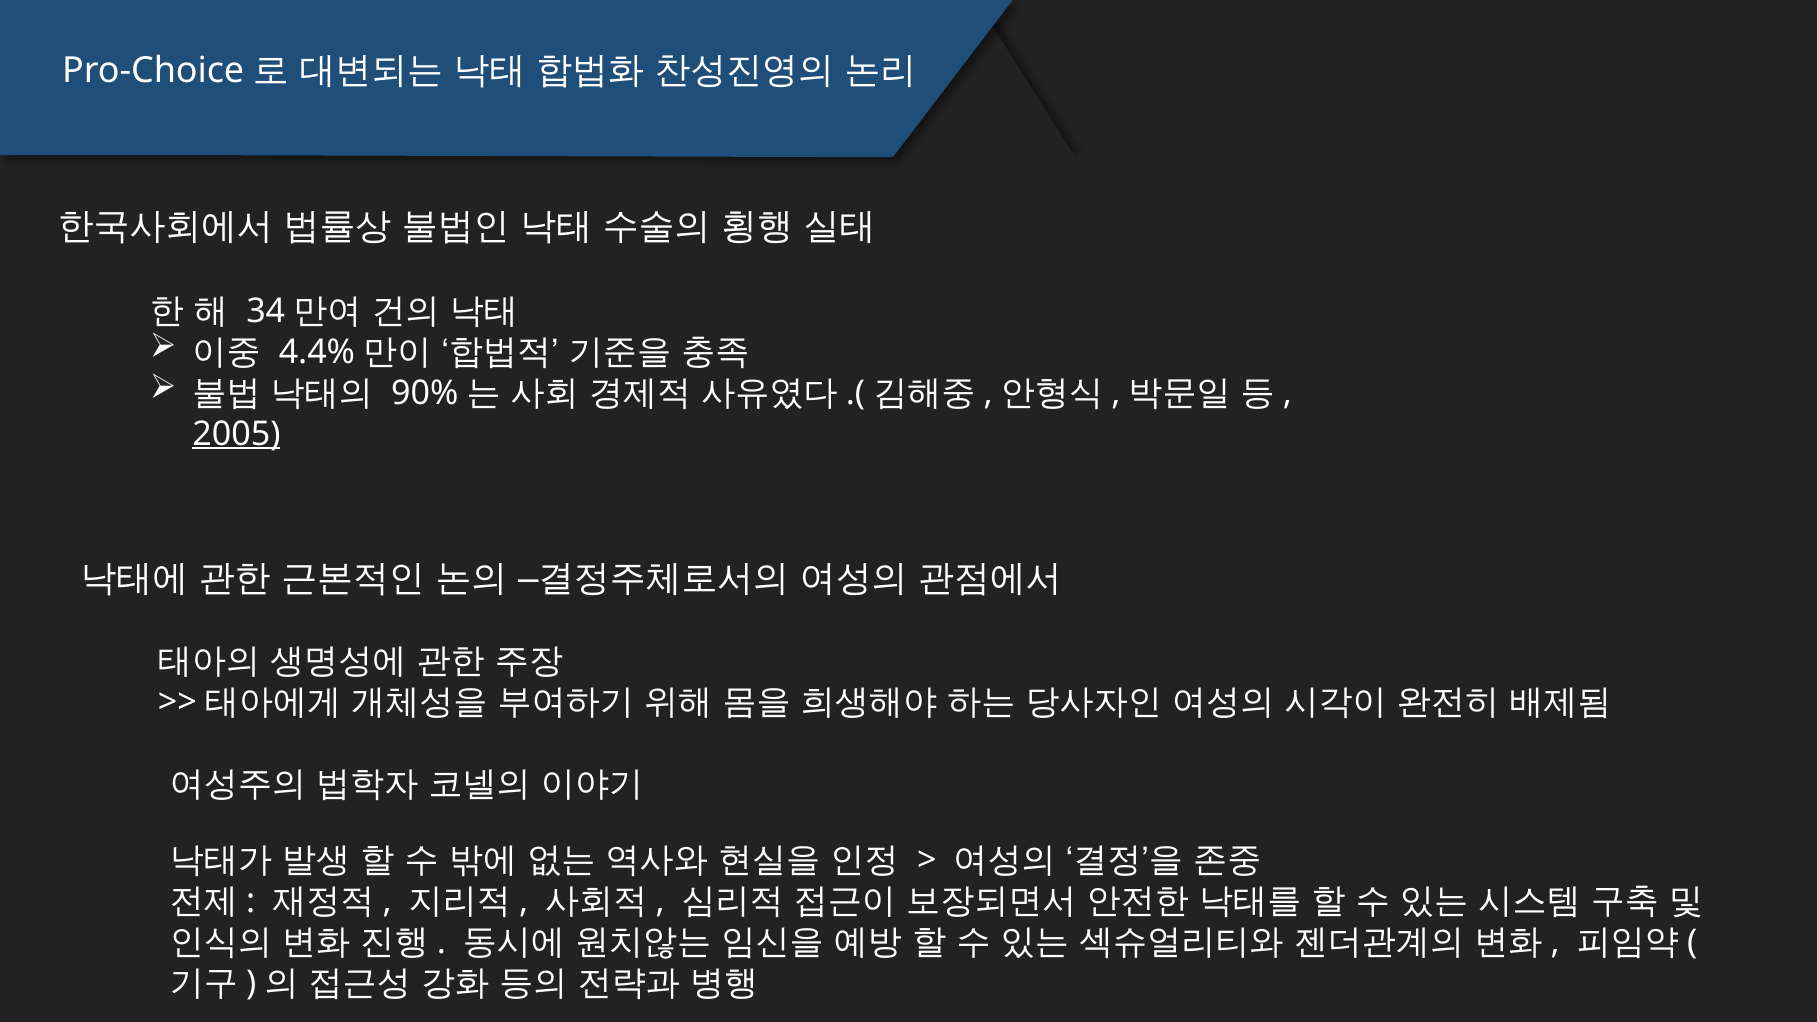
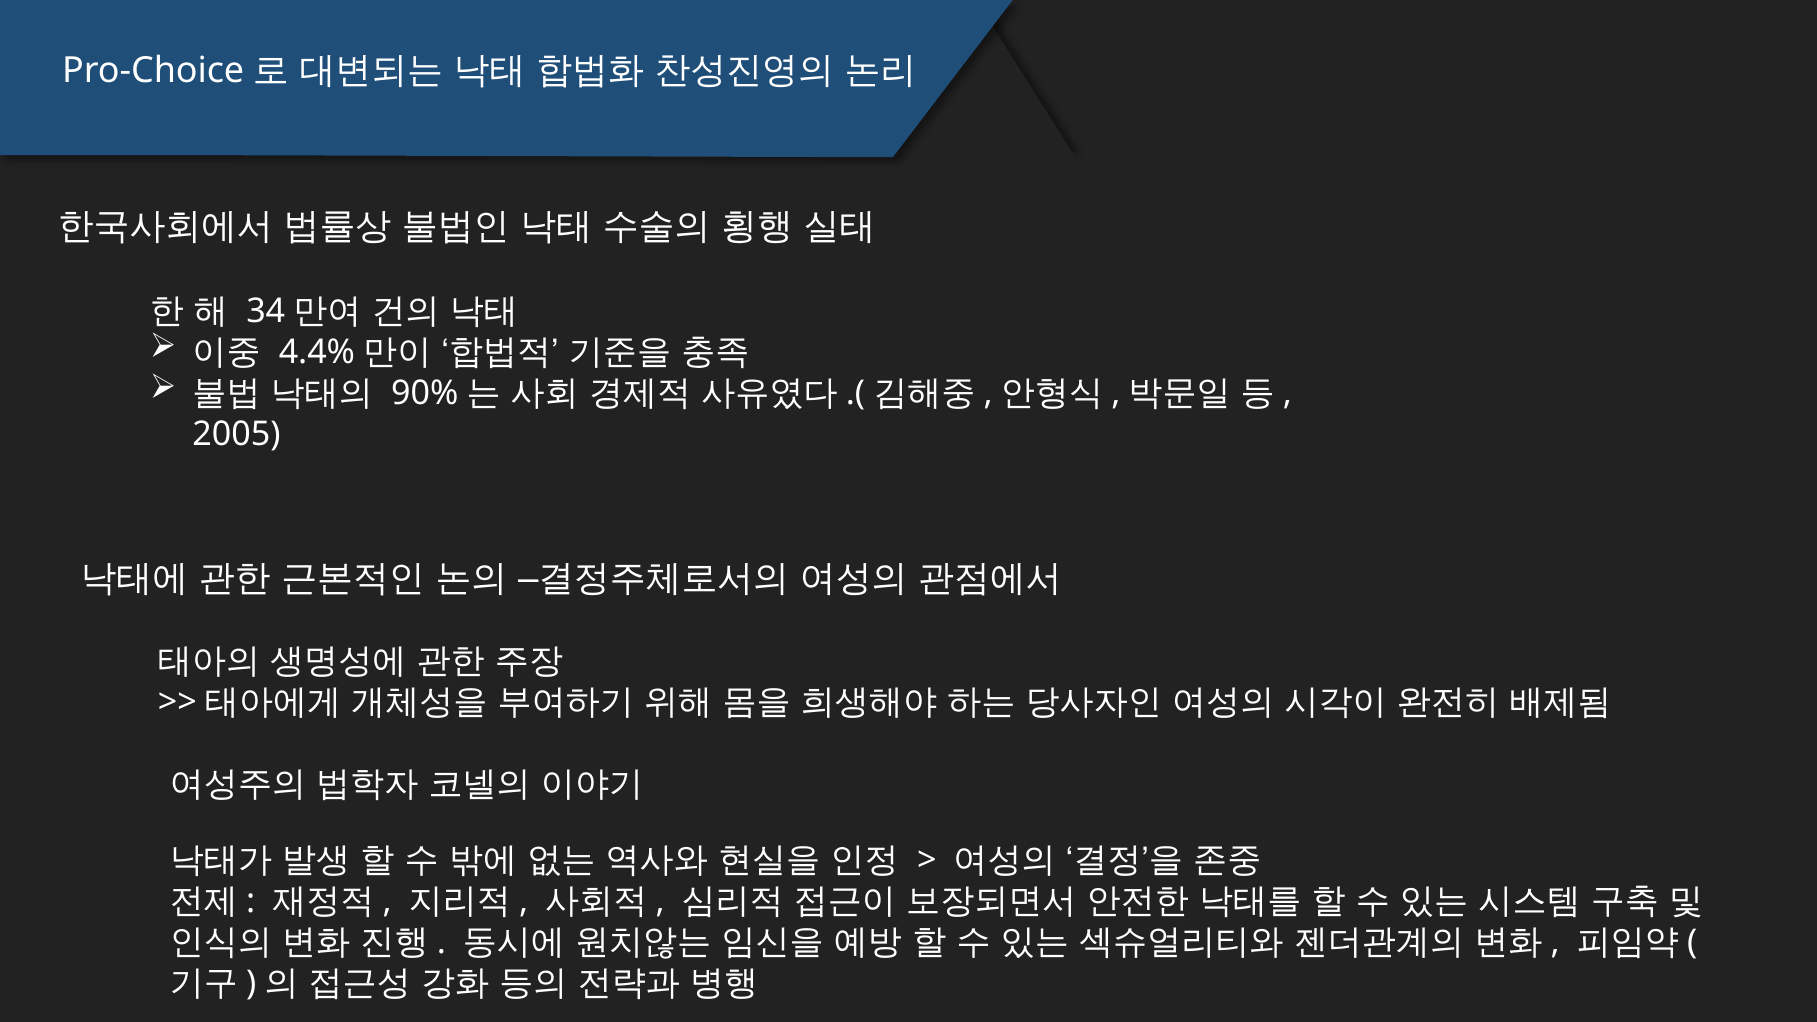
2005 underline: present -> none (237, 434)
